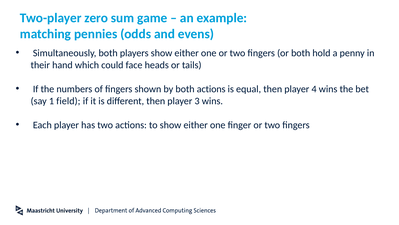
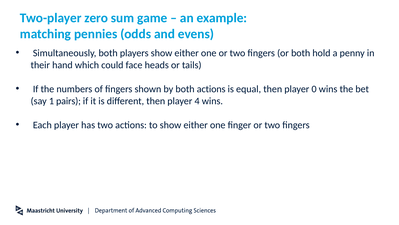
4: 4 -> 0 (314, 89)
field: field -> pairs (68, 101)
3: 3 -> 4 (197, 101)
